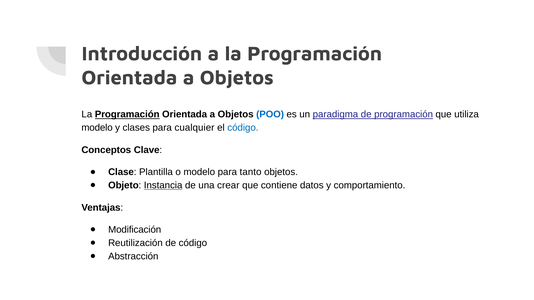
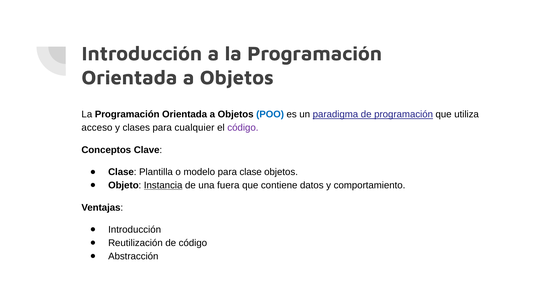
Programación underline: present -> none (127, 115)
modelo: modelo -> acceso (97, 128)
código colour: blue -> purple (243, 128)
para tanto: tanto -> clase (251, 172)
crear: crear -> fuera (228, 186)
Modificación: Modificación -> Introducción (135, 230)
